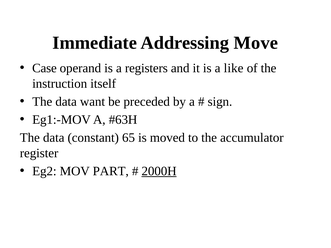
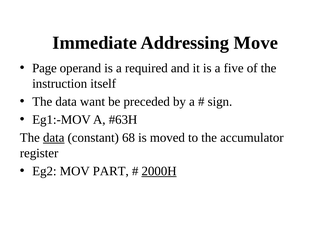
Case: Case -> Page (44, 68)
registers: registers -> required (146, 68)
like: like -> five (234, 68)
data underline: none -> present (54, 138)
65: 65 -> 68 (129, 138)
